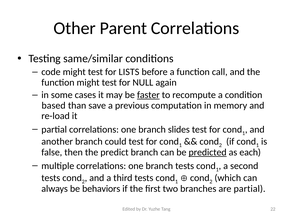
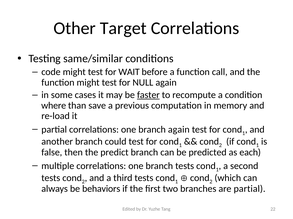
Parent: Parent -> Target (123, 28)
LISTS: LISTS -> WAIT (129, 72)
based: based -> where (54, 106)
branch slides: slides -> again (179, 130)
predicted underline: present -> none (208, 153)
